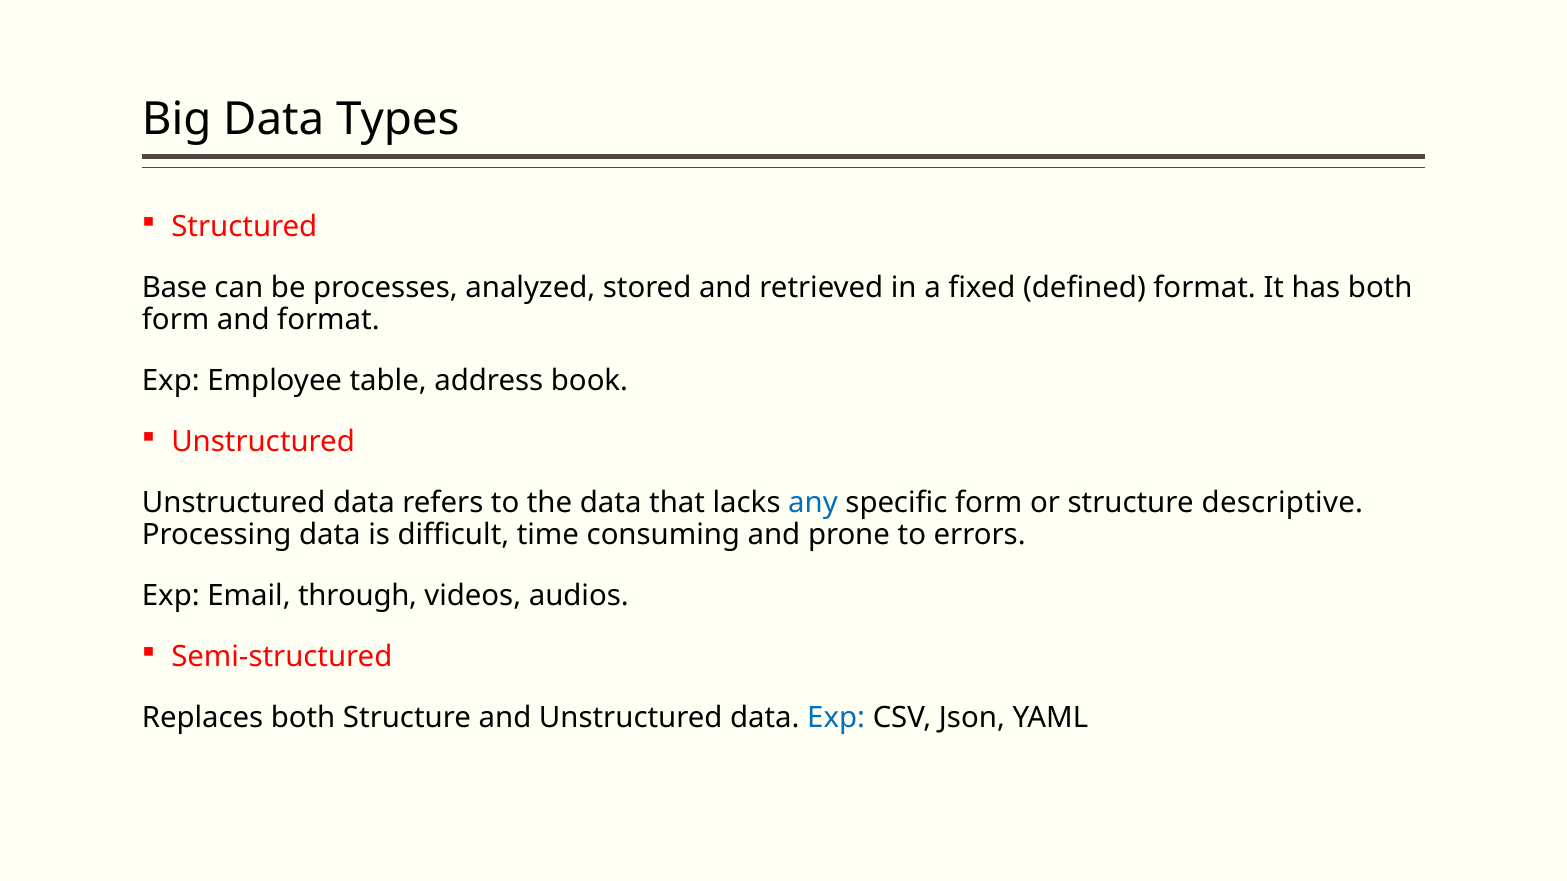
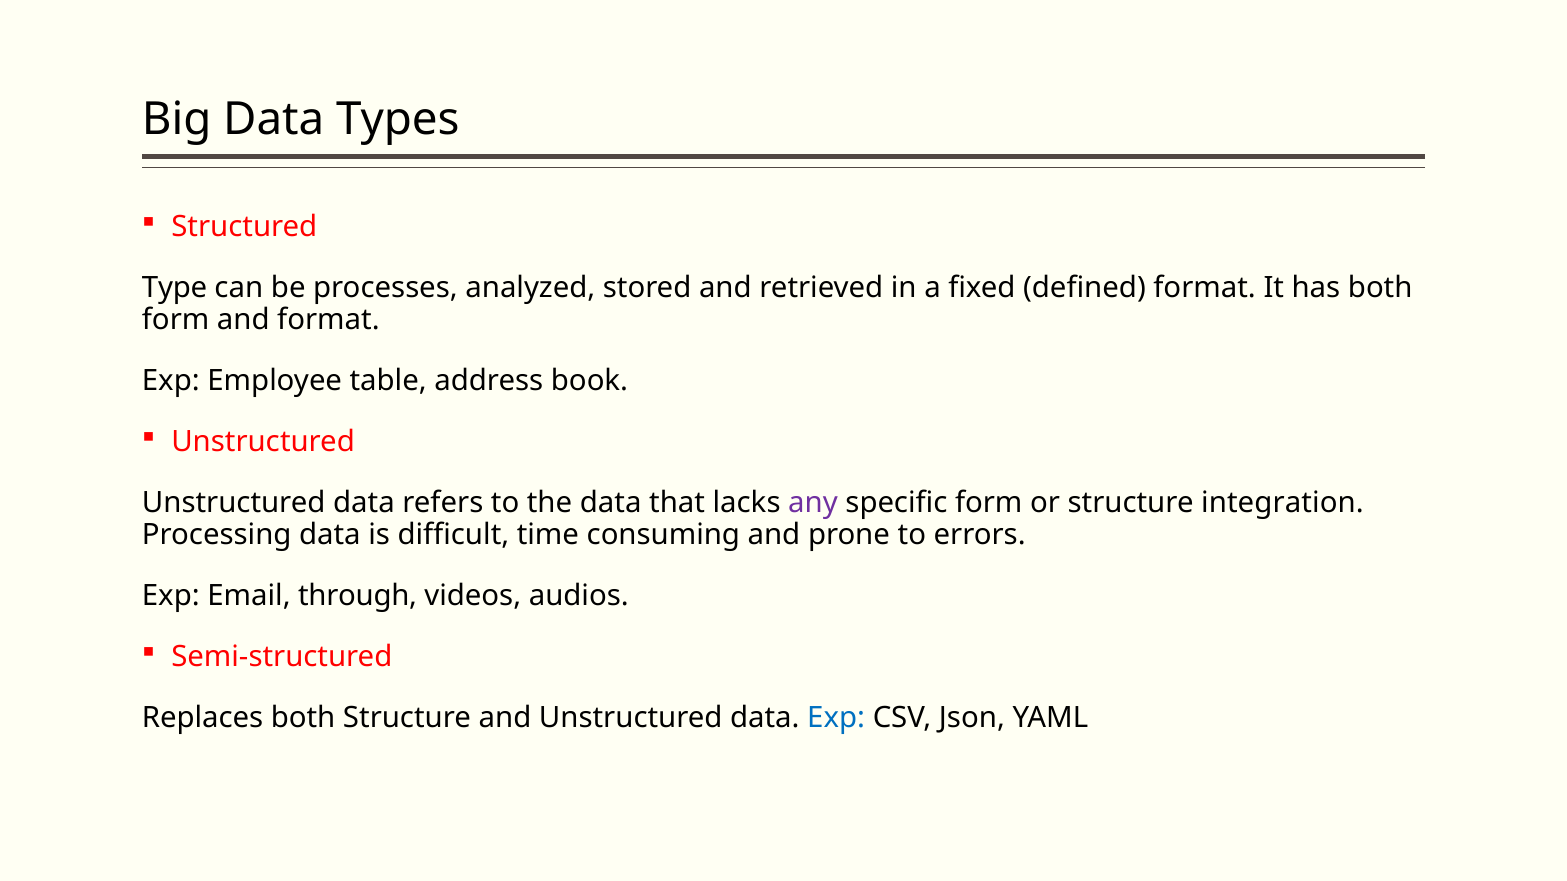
Base: Base -> Type (175, 288)
any colour: blue -> purple (813, 503)
descriptive: descriptive -> integration (1282, 503)
